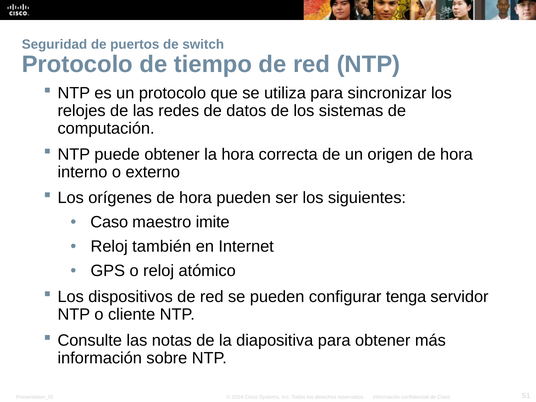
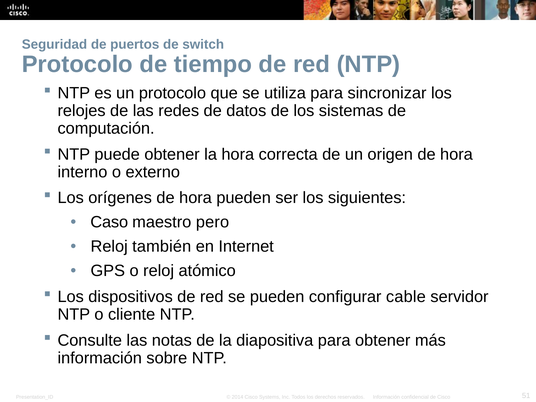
imite: imite -> pero (212, 222)
tenga: tenga -> cable (406, 297)
